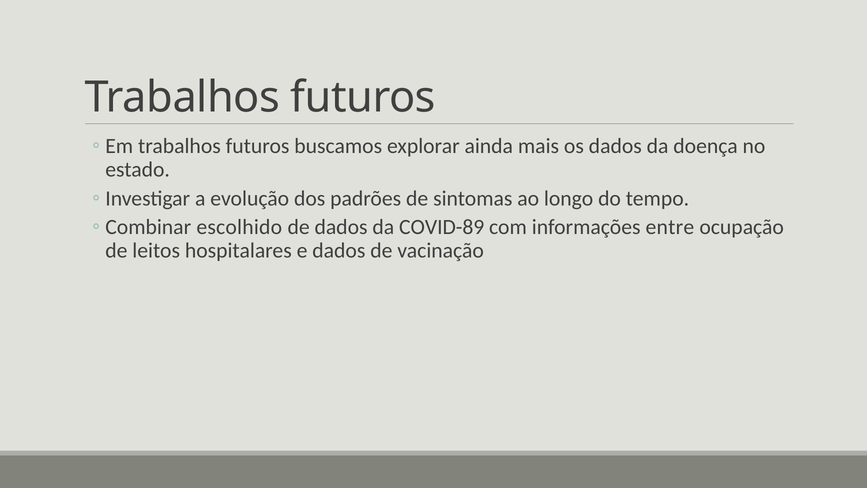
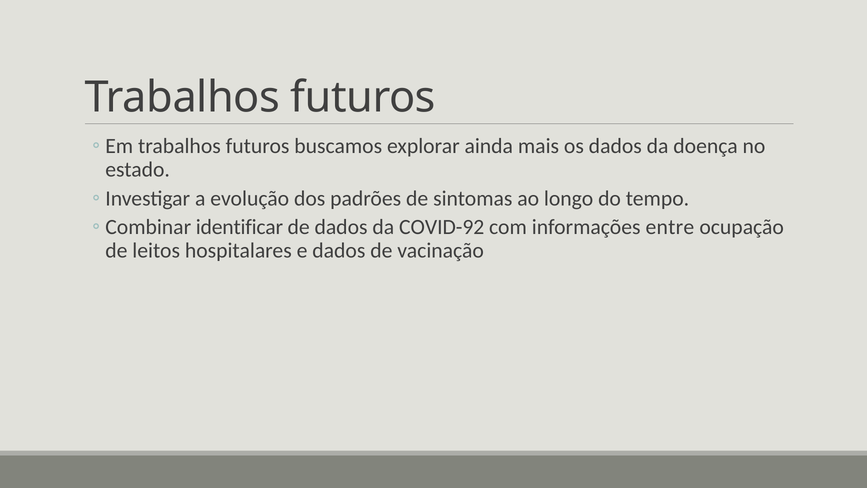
escolhido: escolhido -> identificar (239, 227)
COVID-89: COVID-89 -> COVID-92 (442, 227)
